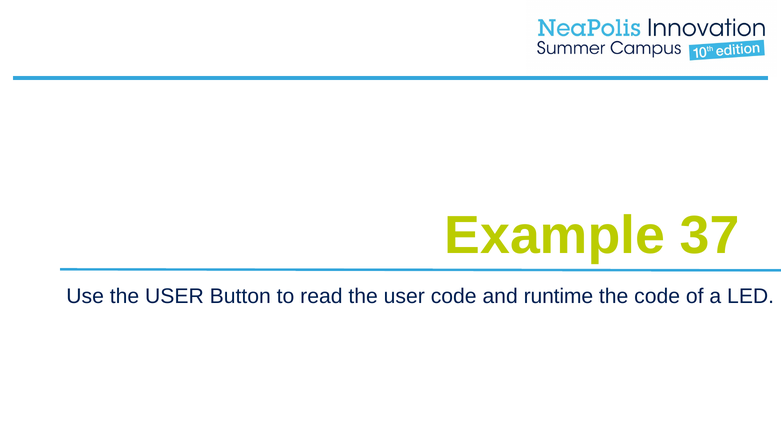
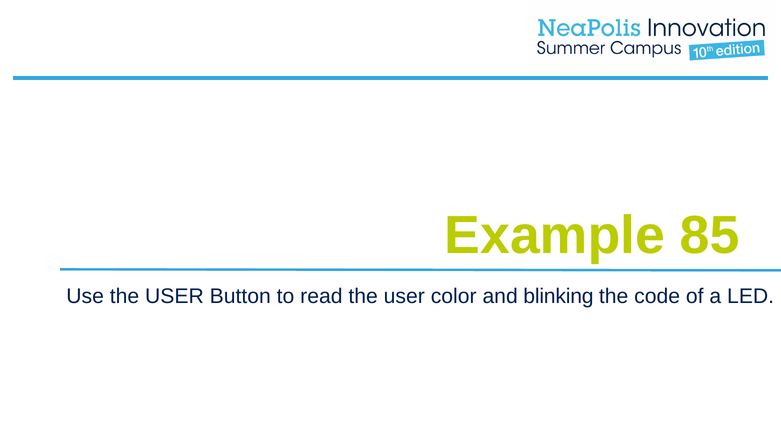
37: 37 -> 85 (710, 236)
user code: code -> color (454, 297)
runtime: runtime -> blinking (558, 297)
